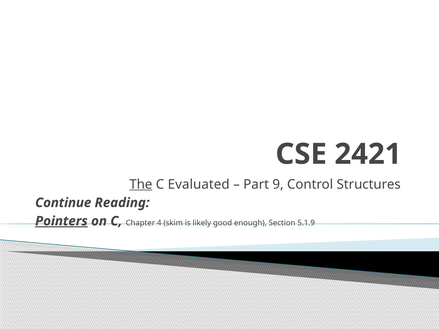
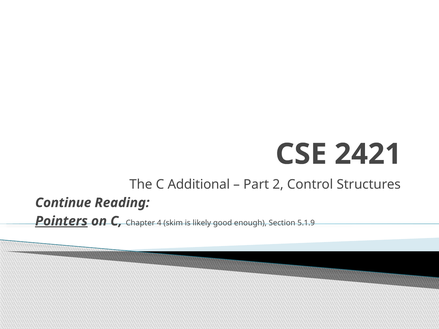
The underline: present -> none (141, 184)
Evaluated: Evaluated -> Additional (199, 184)
9: 9 -> 2 (278, 184)
